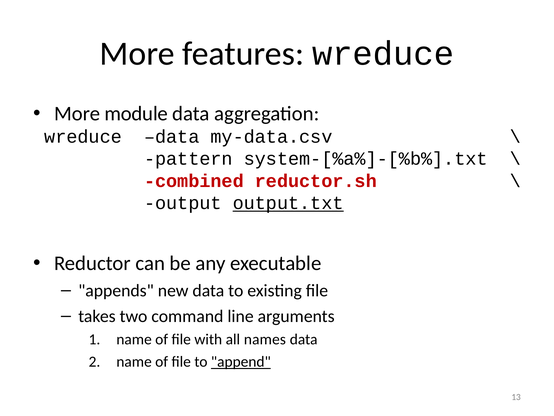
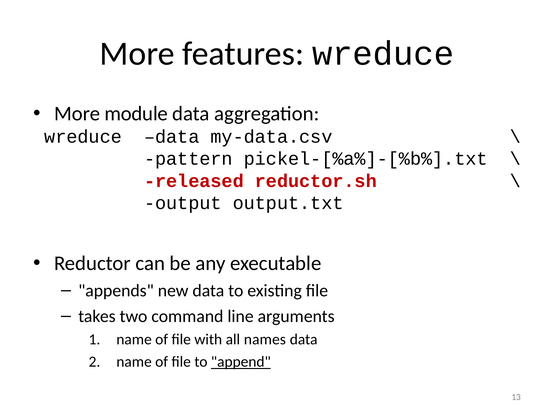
system-[%a%]-[%b%].txt: system-[%a%]-[%b%].txt -> pickel-[%a%]-[%b%].txt (366, 159)
combined: combined -> released (194, 181)
output.txt underline: present -> none (288, 203)
